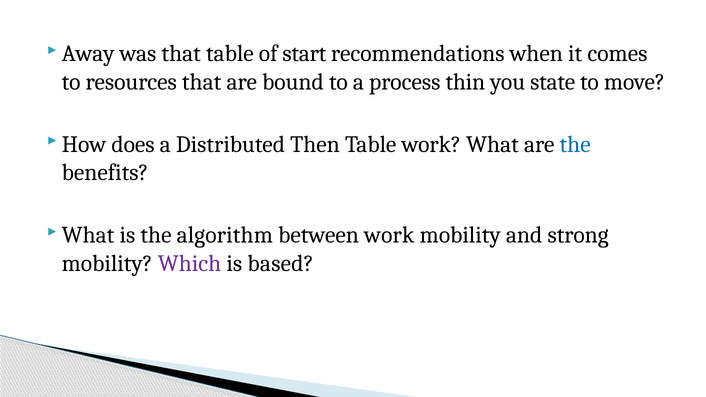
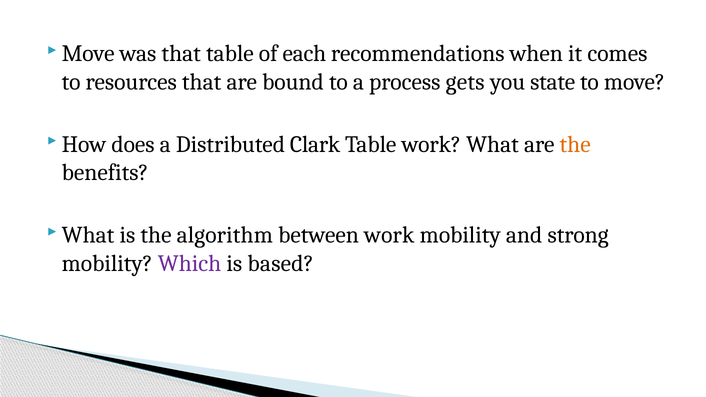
Away: Away -> Move (88, 54)
start: start -> each (304, 54)
thin: thin -> gets (465, 82)
Then: Then -> Clark (315, 144)
the colour: blue -> orange (575, 144)
